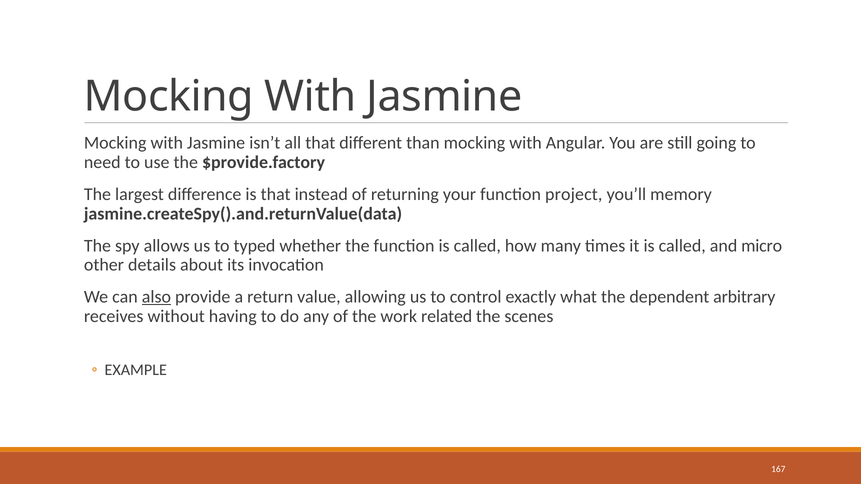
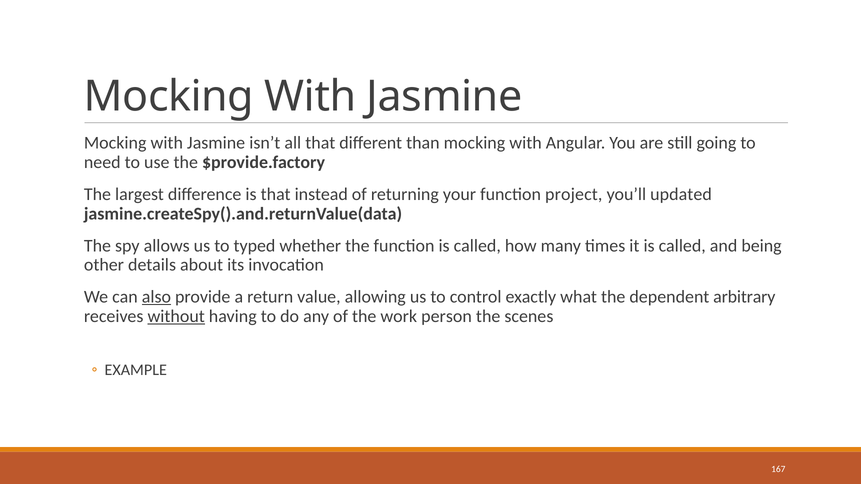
memory: memory -> updated (681, 194)
micro: micro -> being (762, 246)
without underline: none -> present (176, 316)
related: related -> person (447, 316)
